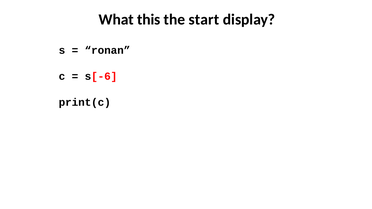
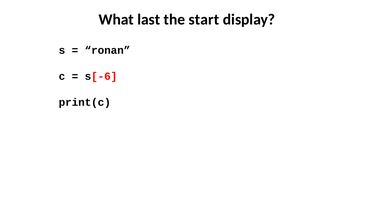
this: this -> last (149, 20)
